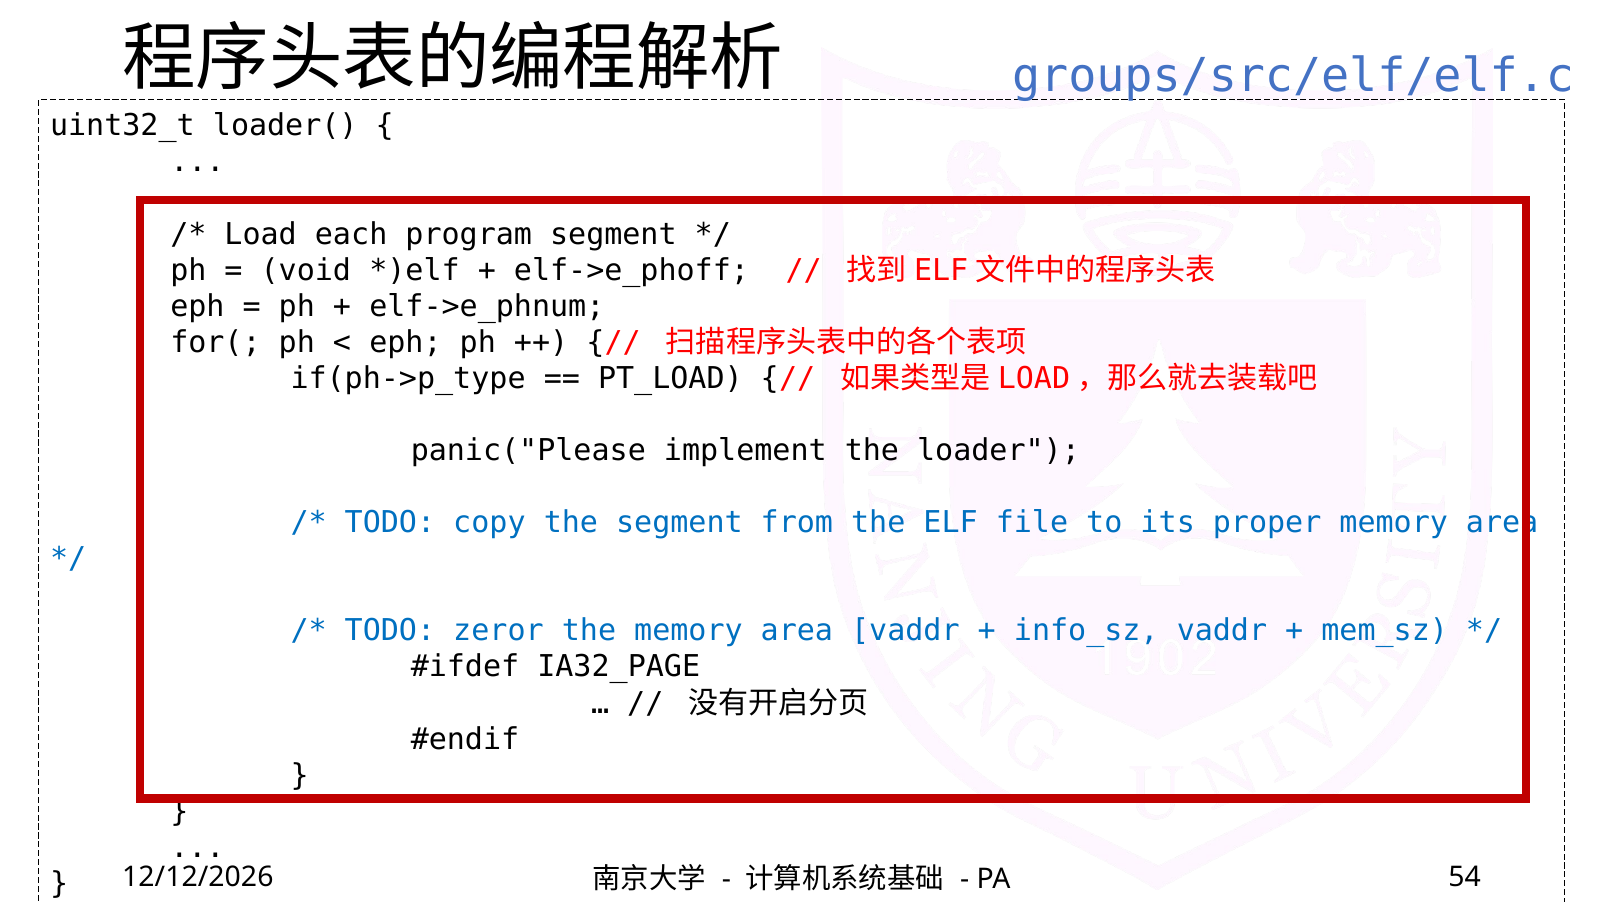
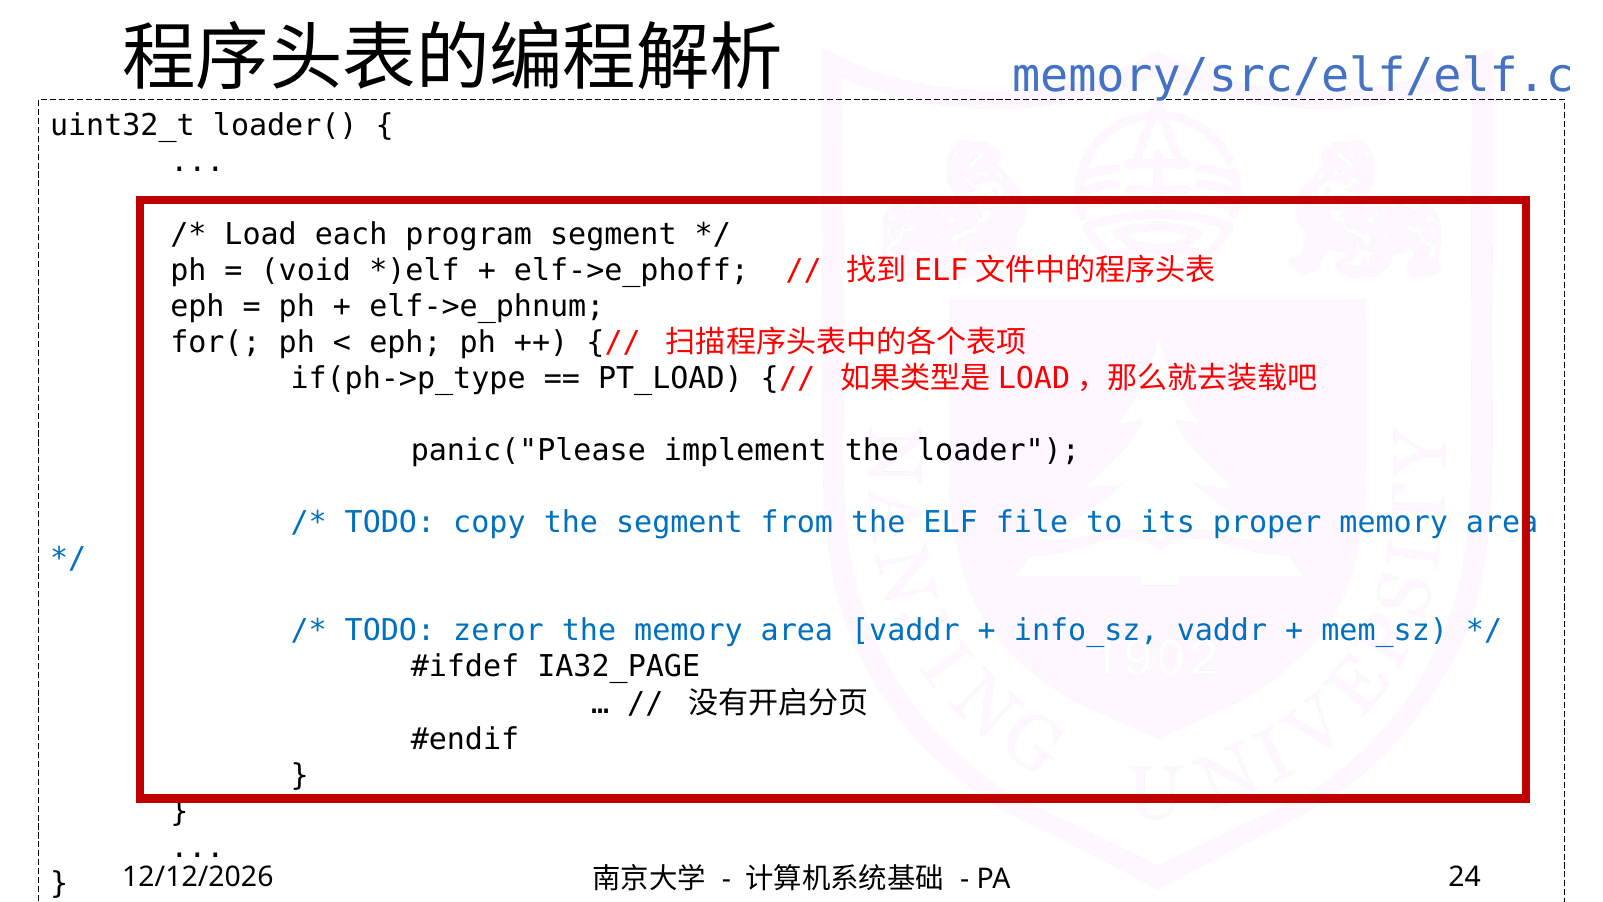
groups/src/elf/elf.c: groups/src/elf/elf.c -> memory/src/elf/elf.c (1293, 76)
54: 54 -> 24 (1465, 877)
